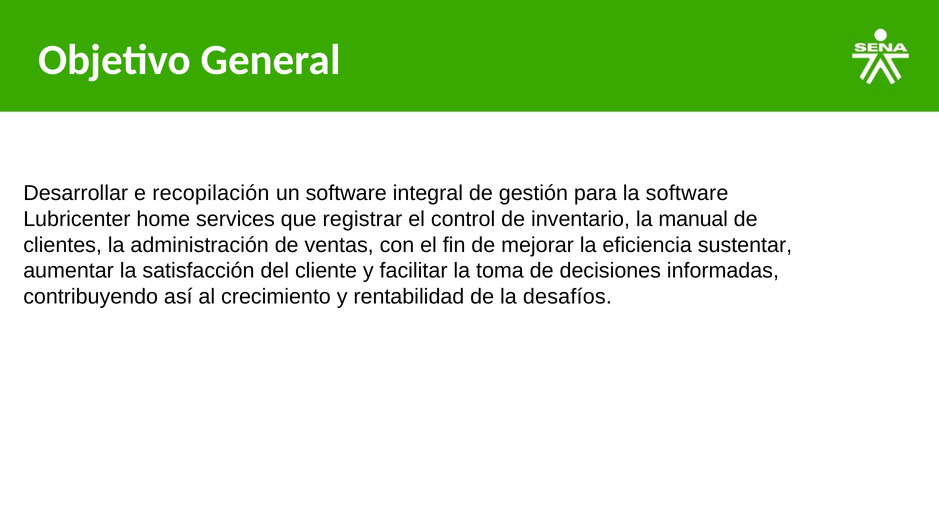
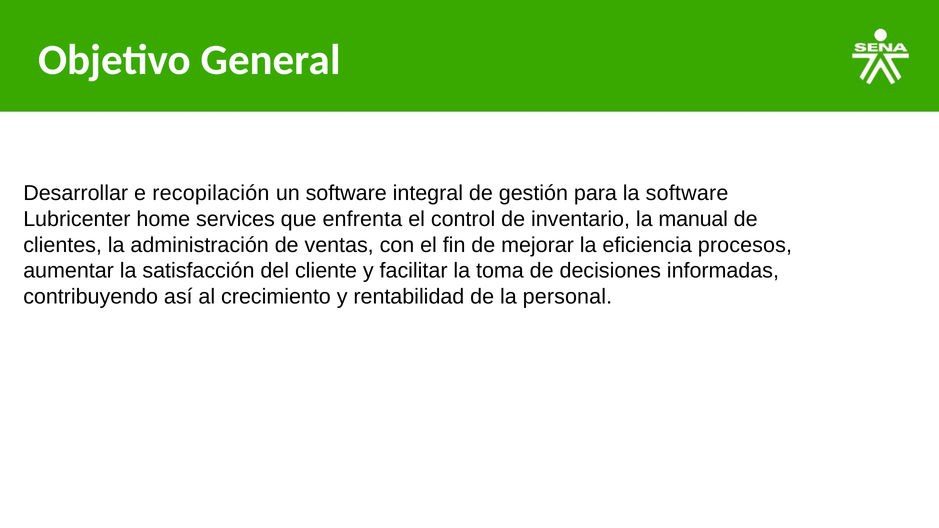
registrar: registrar -> enfrenta (362, 219)
sustentar: sustentar -> procesos (745, 245)
desafíos: desafíos -> personal (567, 297)
